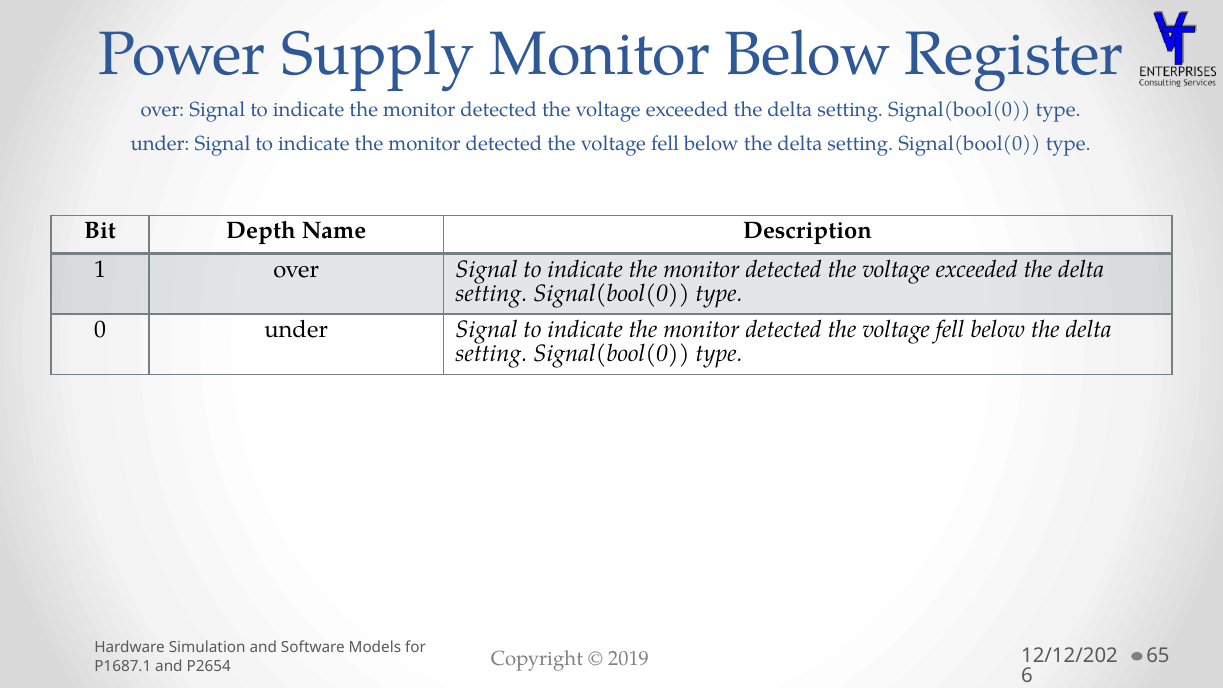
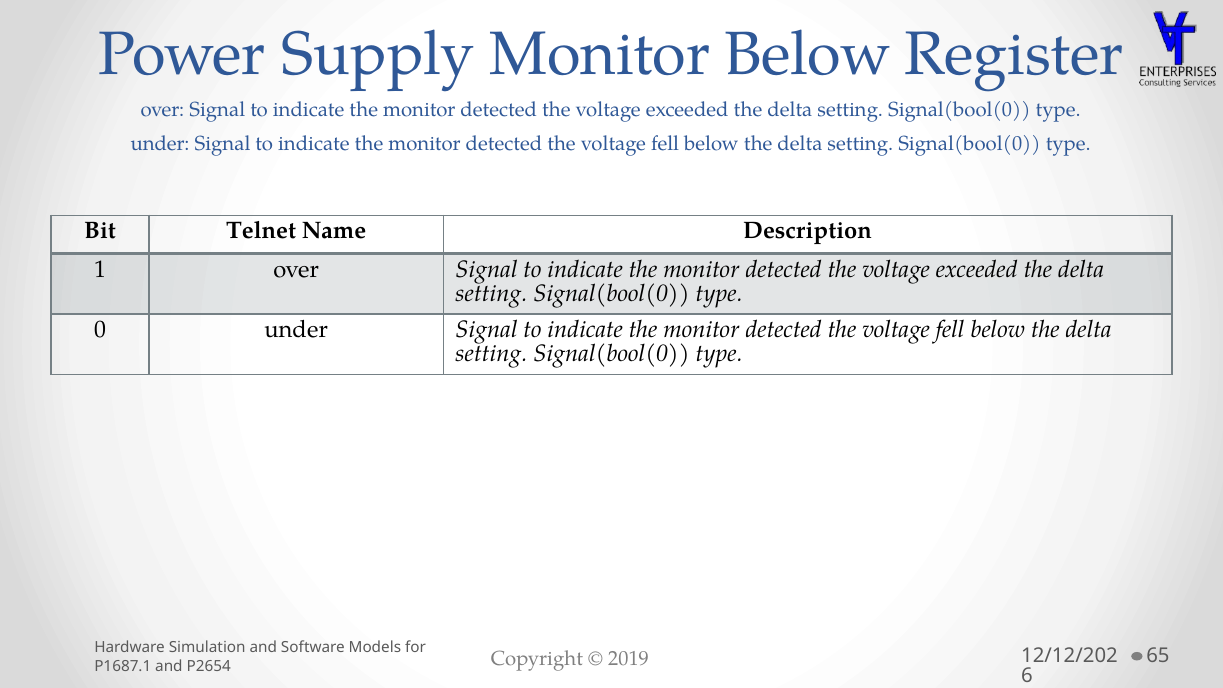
Depth: Depth -> Telnet (261, 231)
